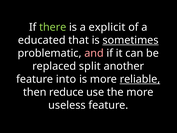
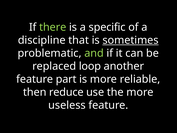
explicit: explicit -> specific (107, 27)
educated: educated -> discipline (42, 40)
and colour: pink -> light green (94, 53)
split: split -> loop (90, 66)
into: into -> part (66, 79)
reliable underline: present -> none (140, 79)
